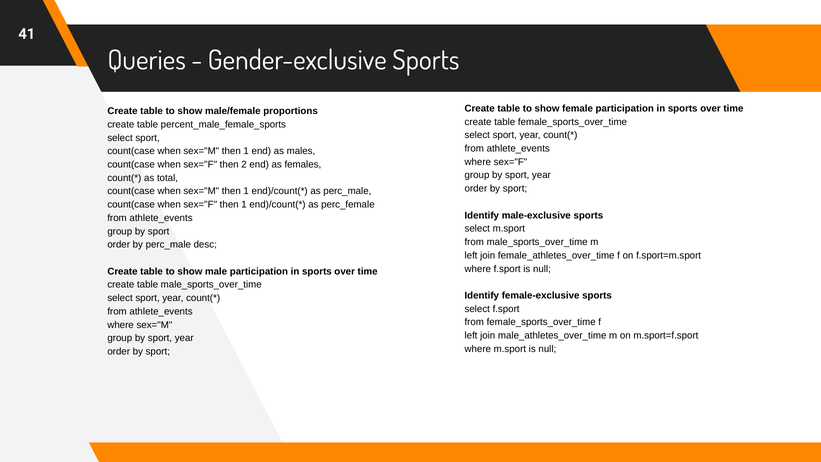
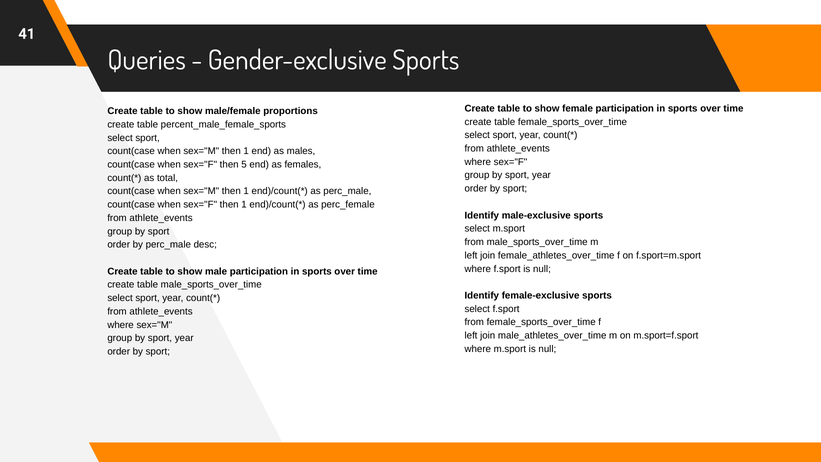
2: 2 -> 5 (244, 164)
